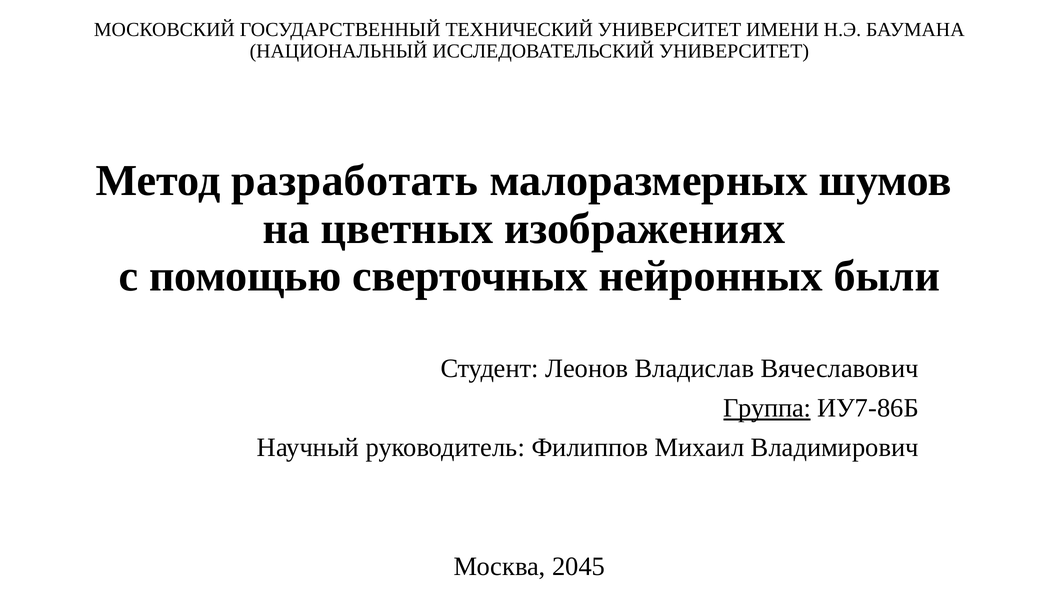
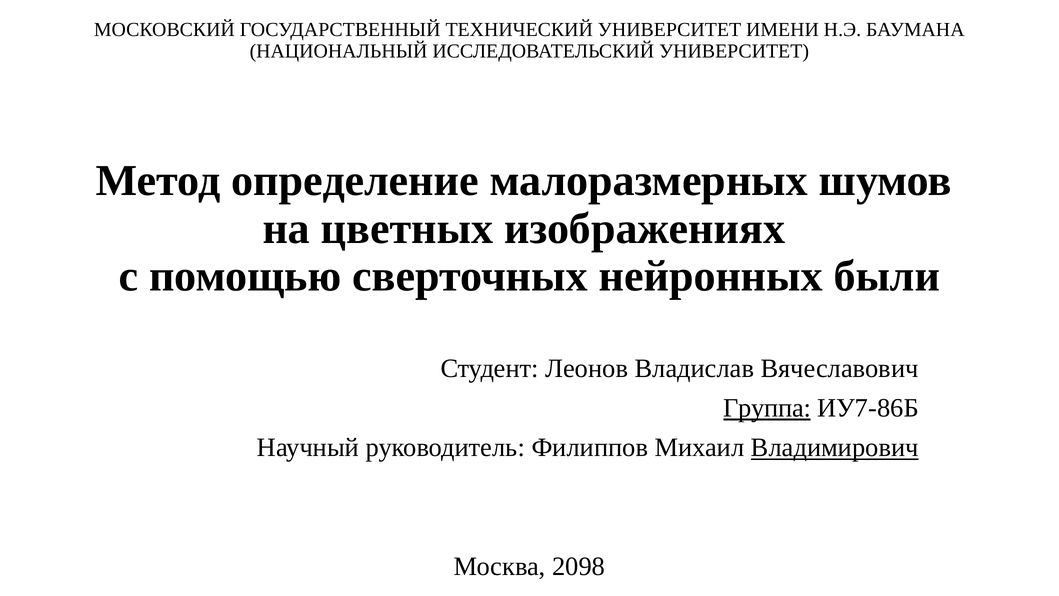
разработать: разработать -> определение (355, 181)
Владимирович underline: none -> present (835, 447)
2045: 2045 -> 2098 (579, 566)
